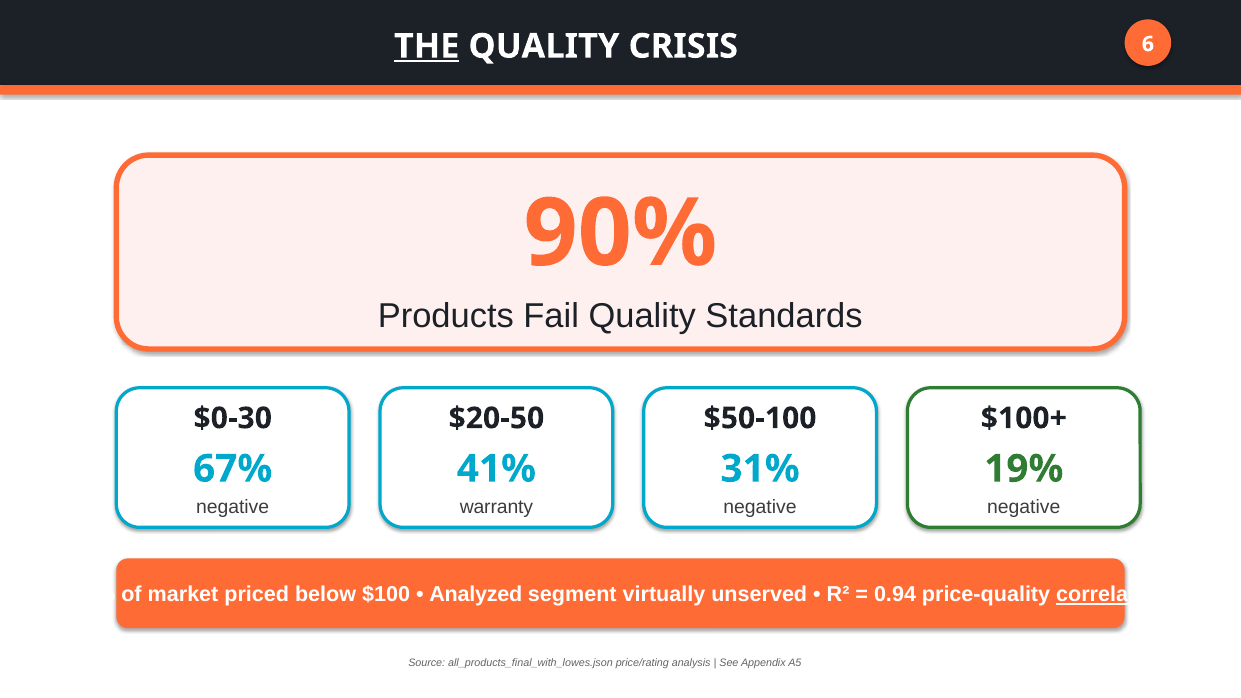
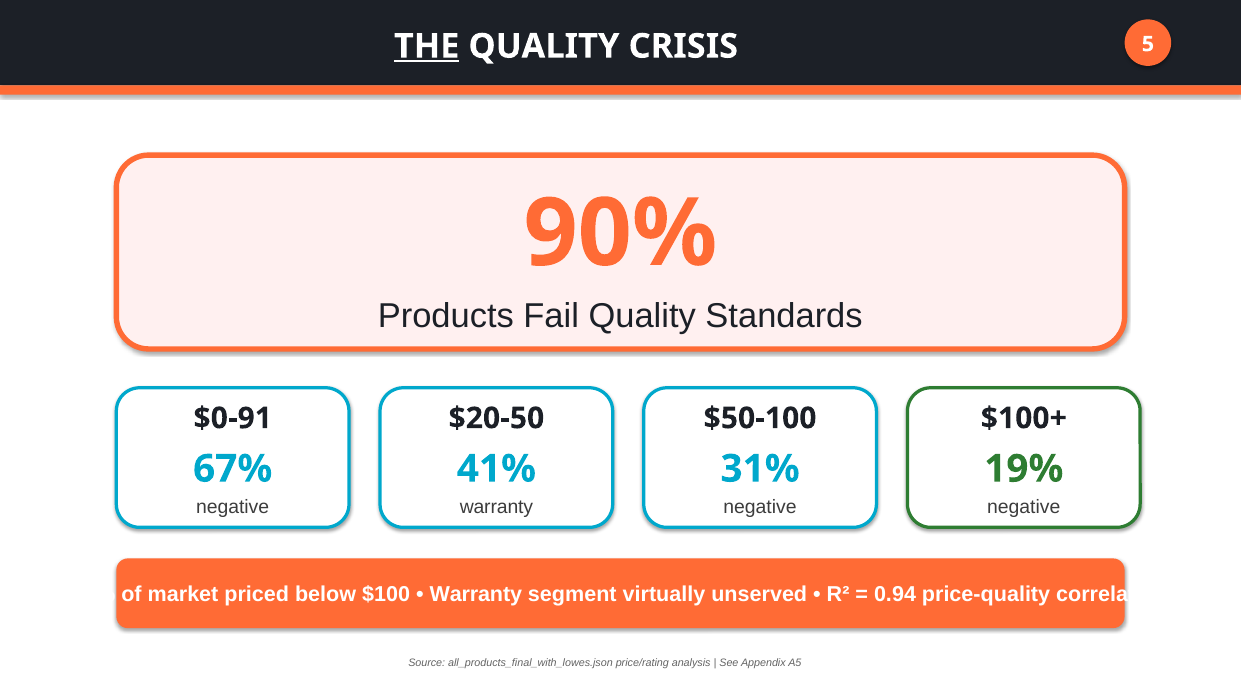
6: 6 -> 5 (1148, 44)
$0-30: $0-30 -> $0-91 (233, 418)
Analyzed: Analyzed -> Warranty (476, 595)
correlation underline: present -> none (1112, 595)
